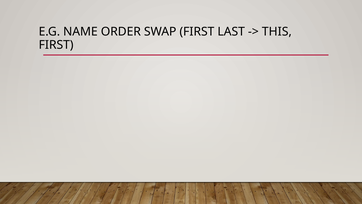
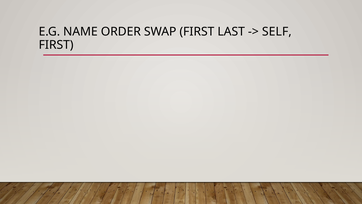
THIS: THIS -> SELF (277, 32)
